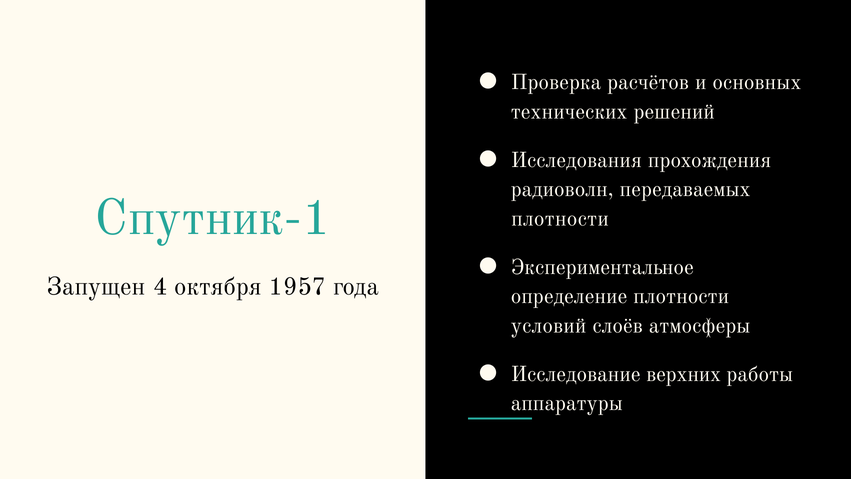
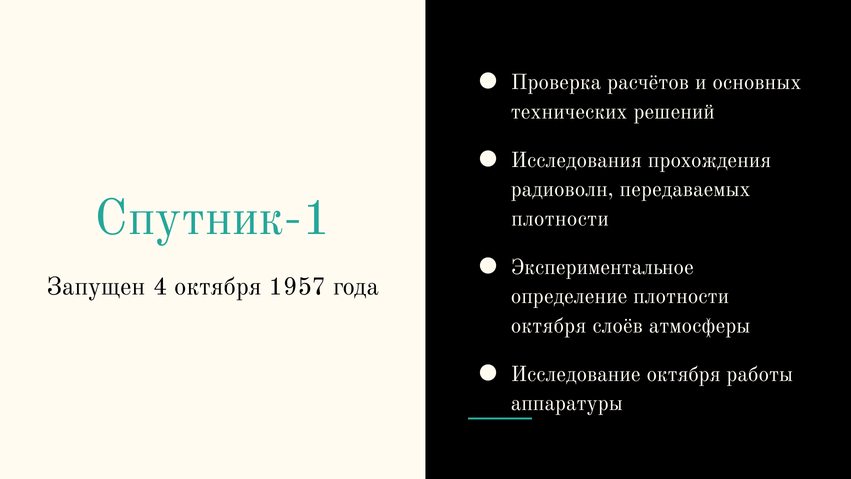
условий: условий -> октября (549, 326)
Исследование верхних: верхних -> октября (684, 374)
